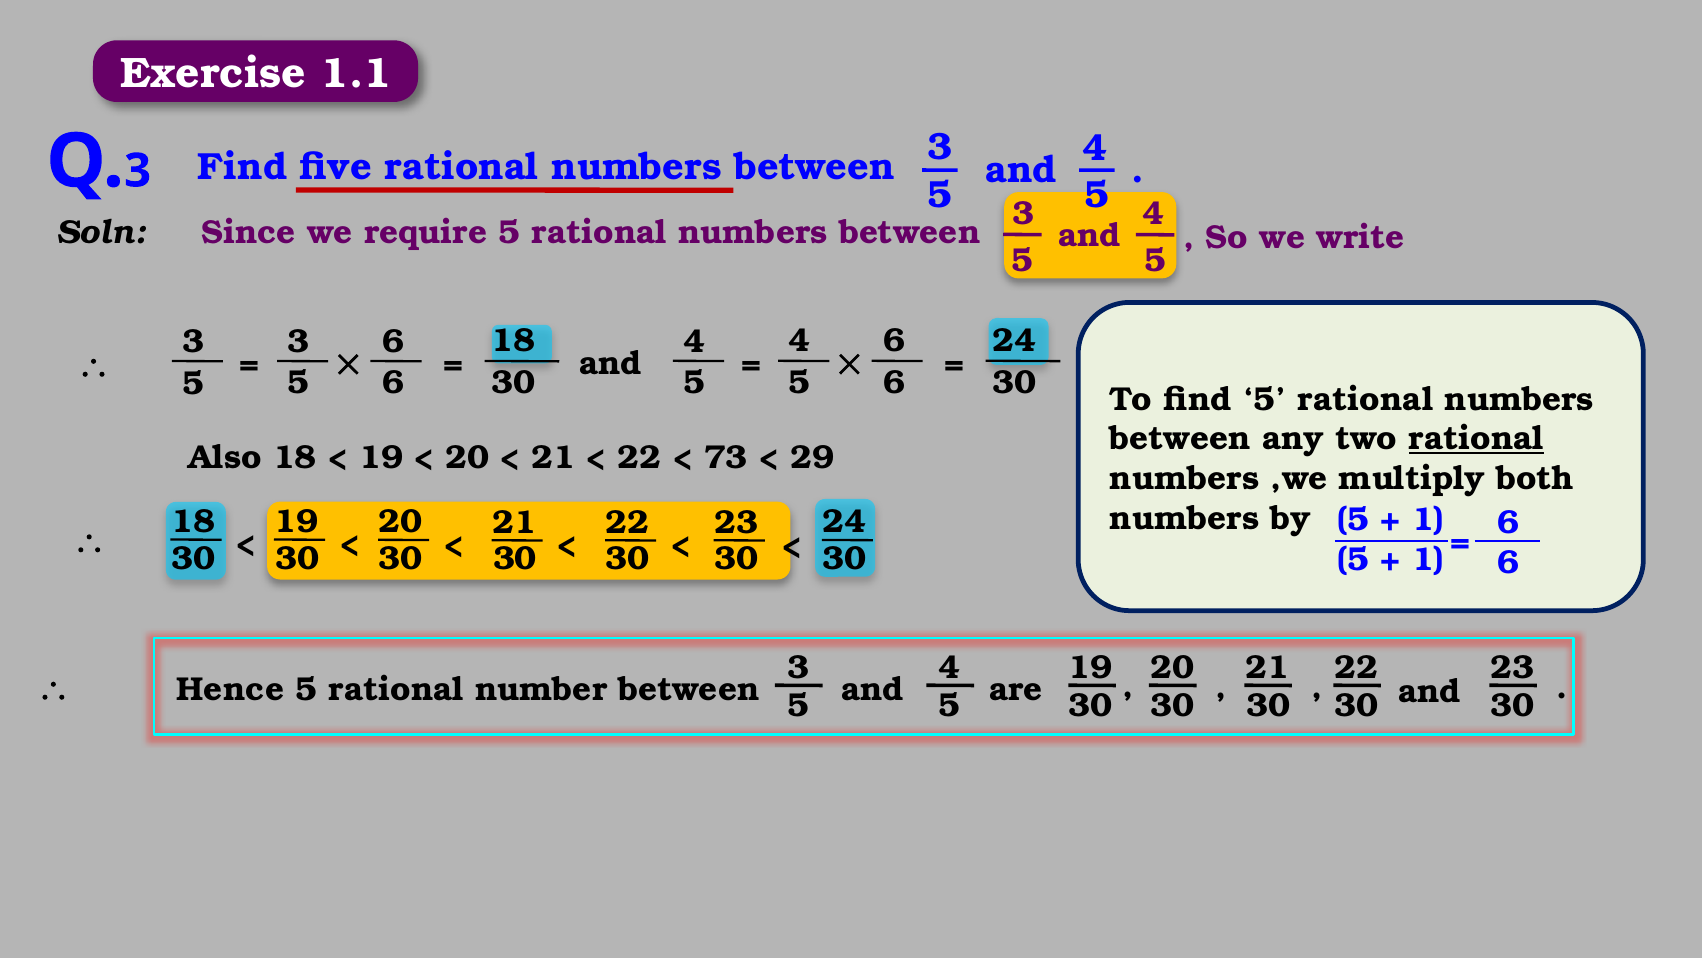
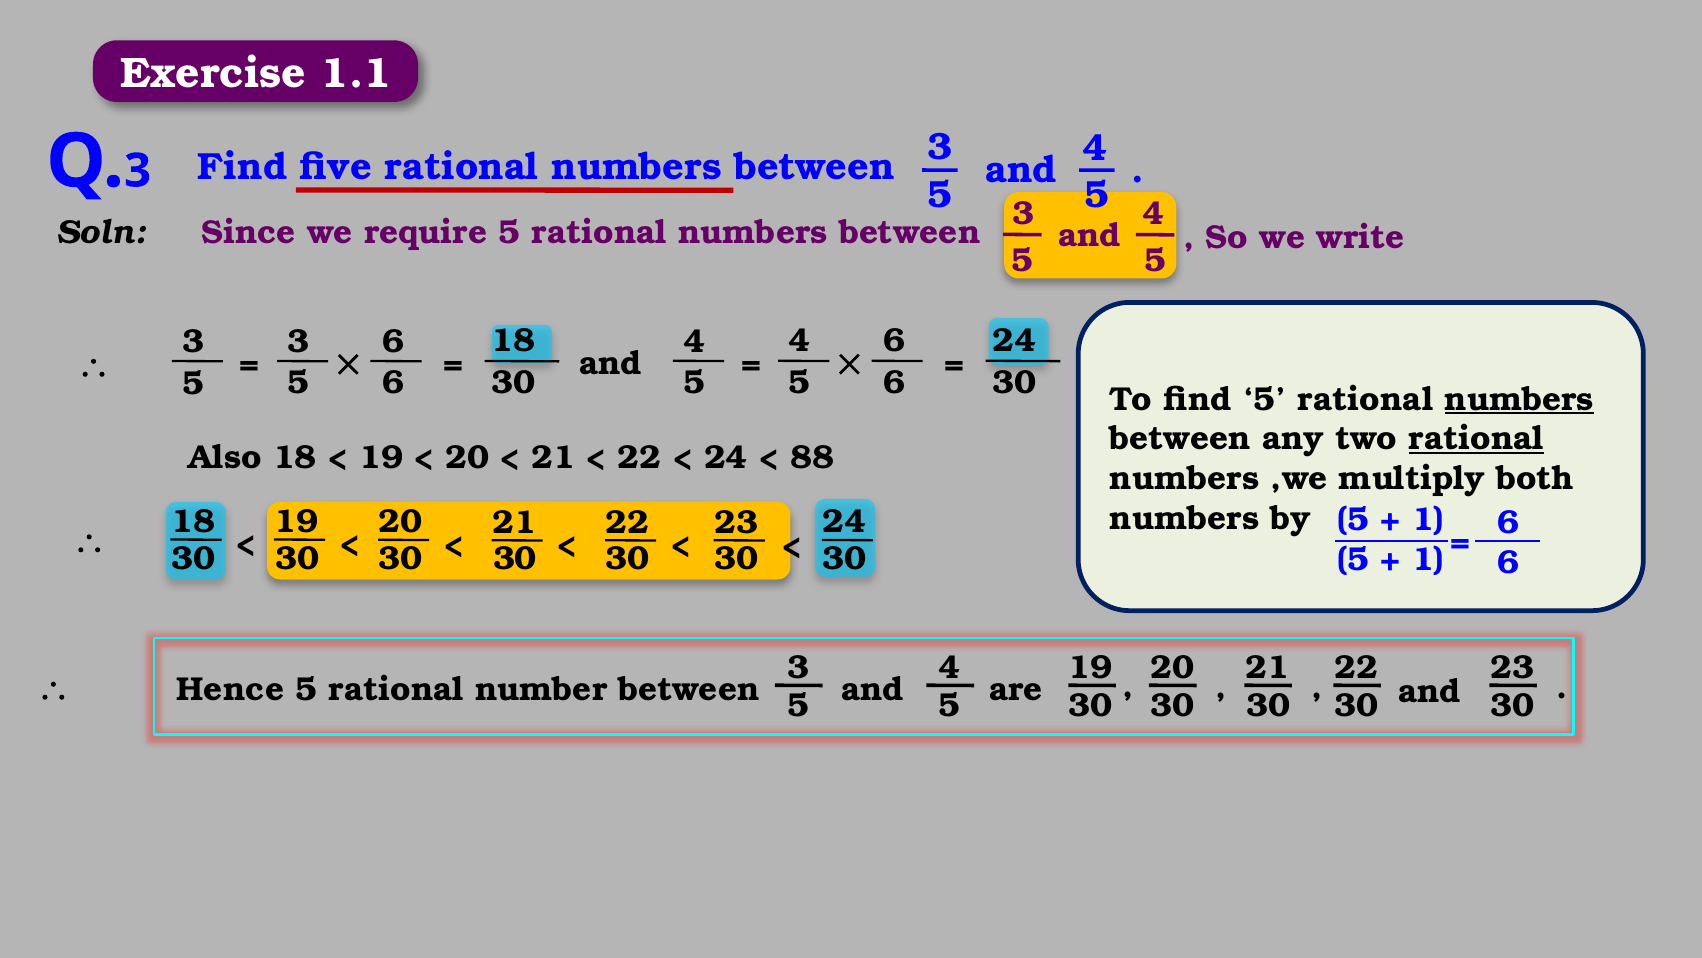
numbers underline: none -> present (1519, 399)
73: 73 -> 24 (726, 458)
29: 29 -> 88 (812, 458)
